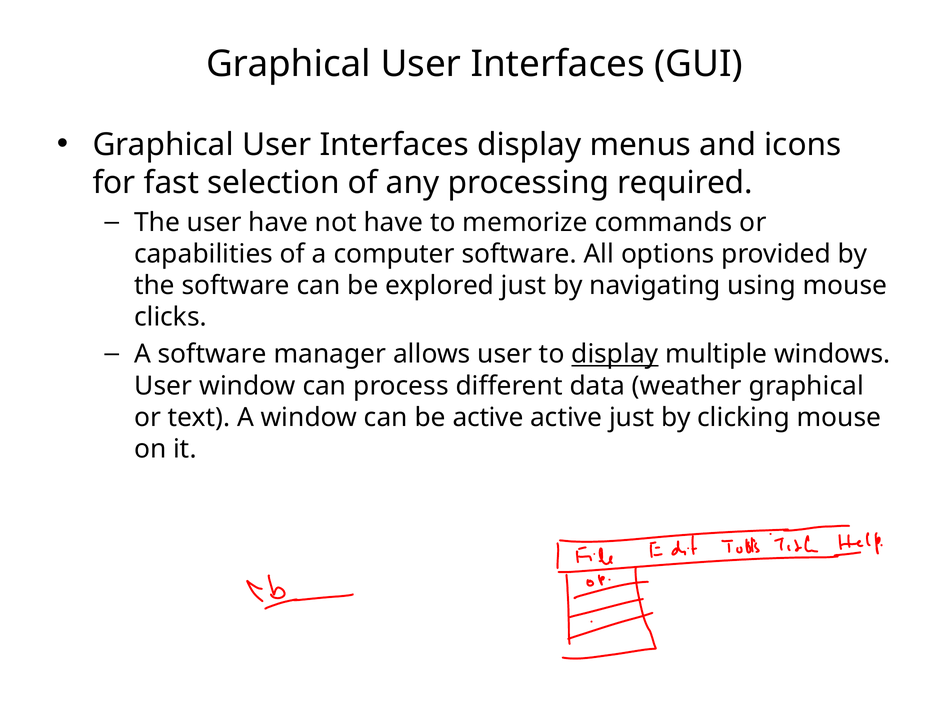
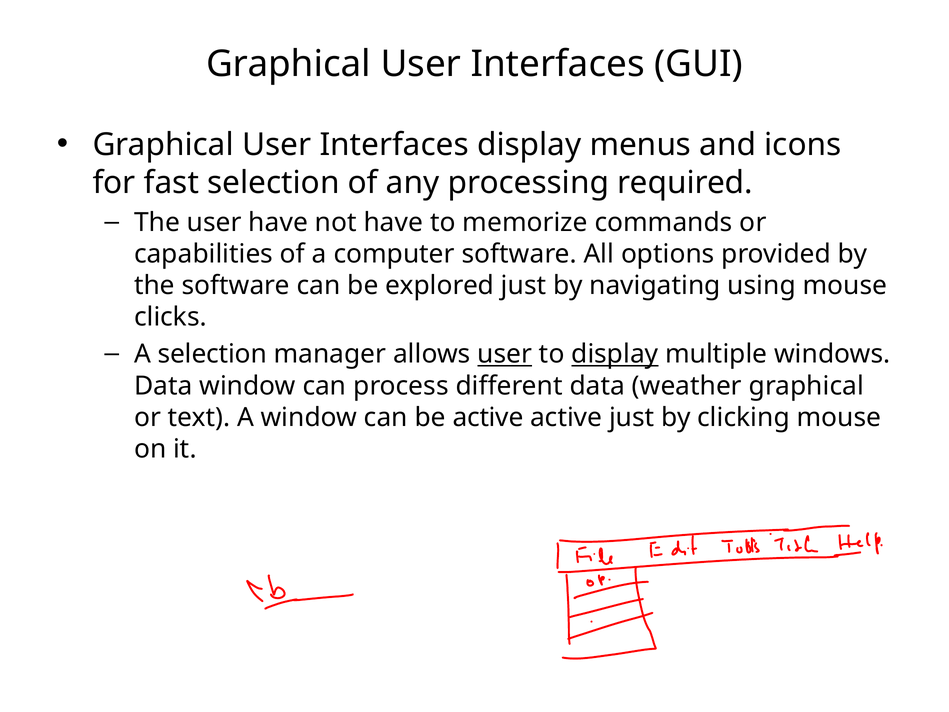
A software: software -> selection (212, 354)
user underline: none -> present (505, 354)
User: User -> Data (163, 386)
